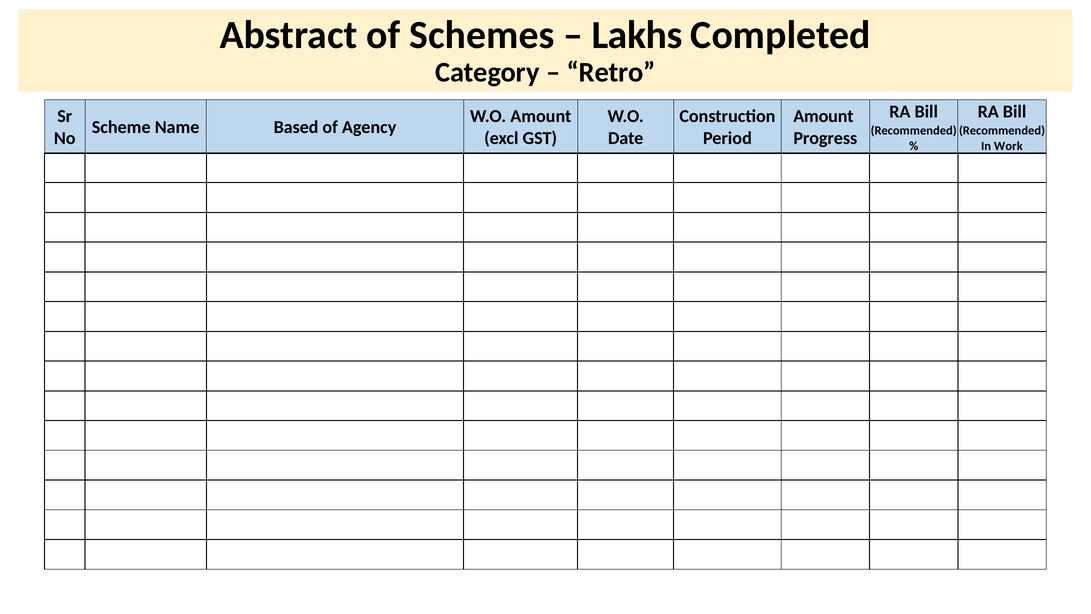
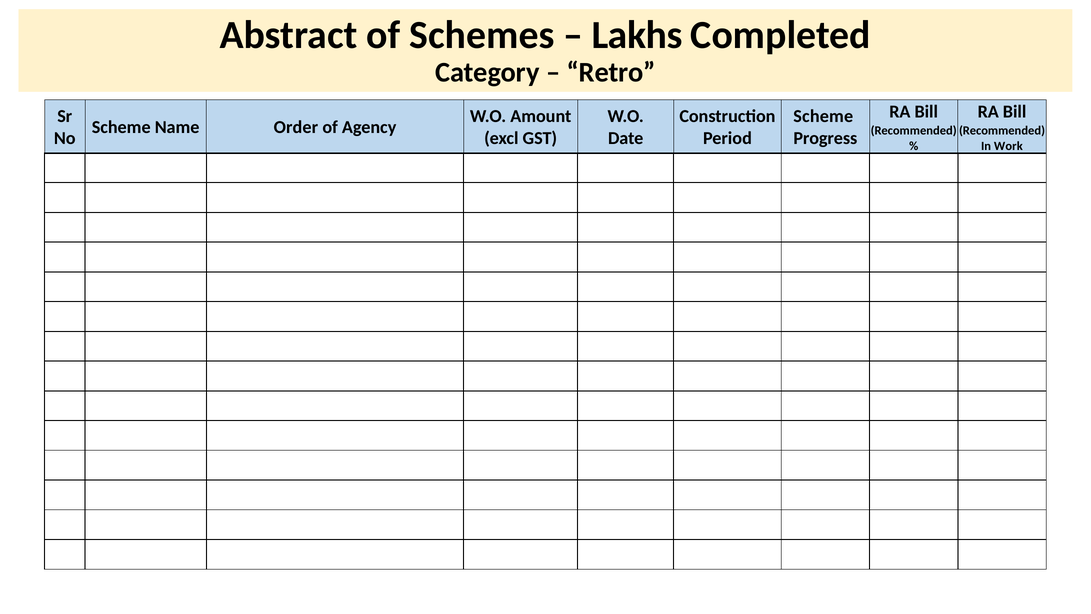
Amount: Amount -> Scheme (823, 116)
Based: Based -> Order (296, 127)
